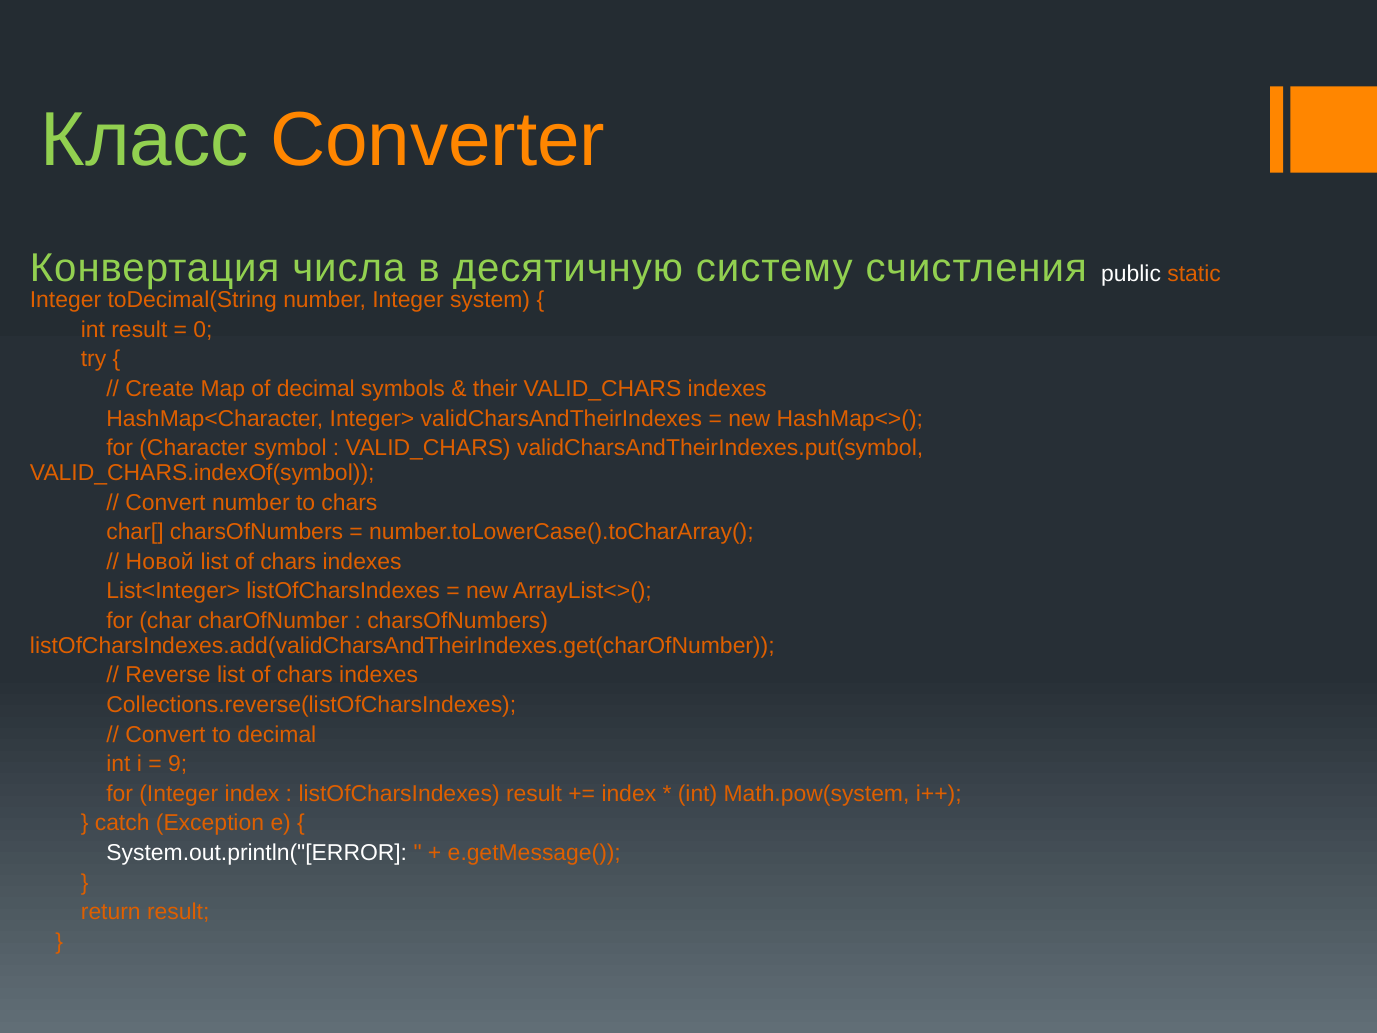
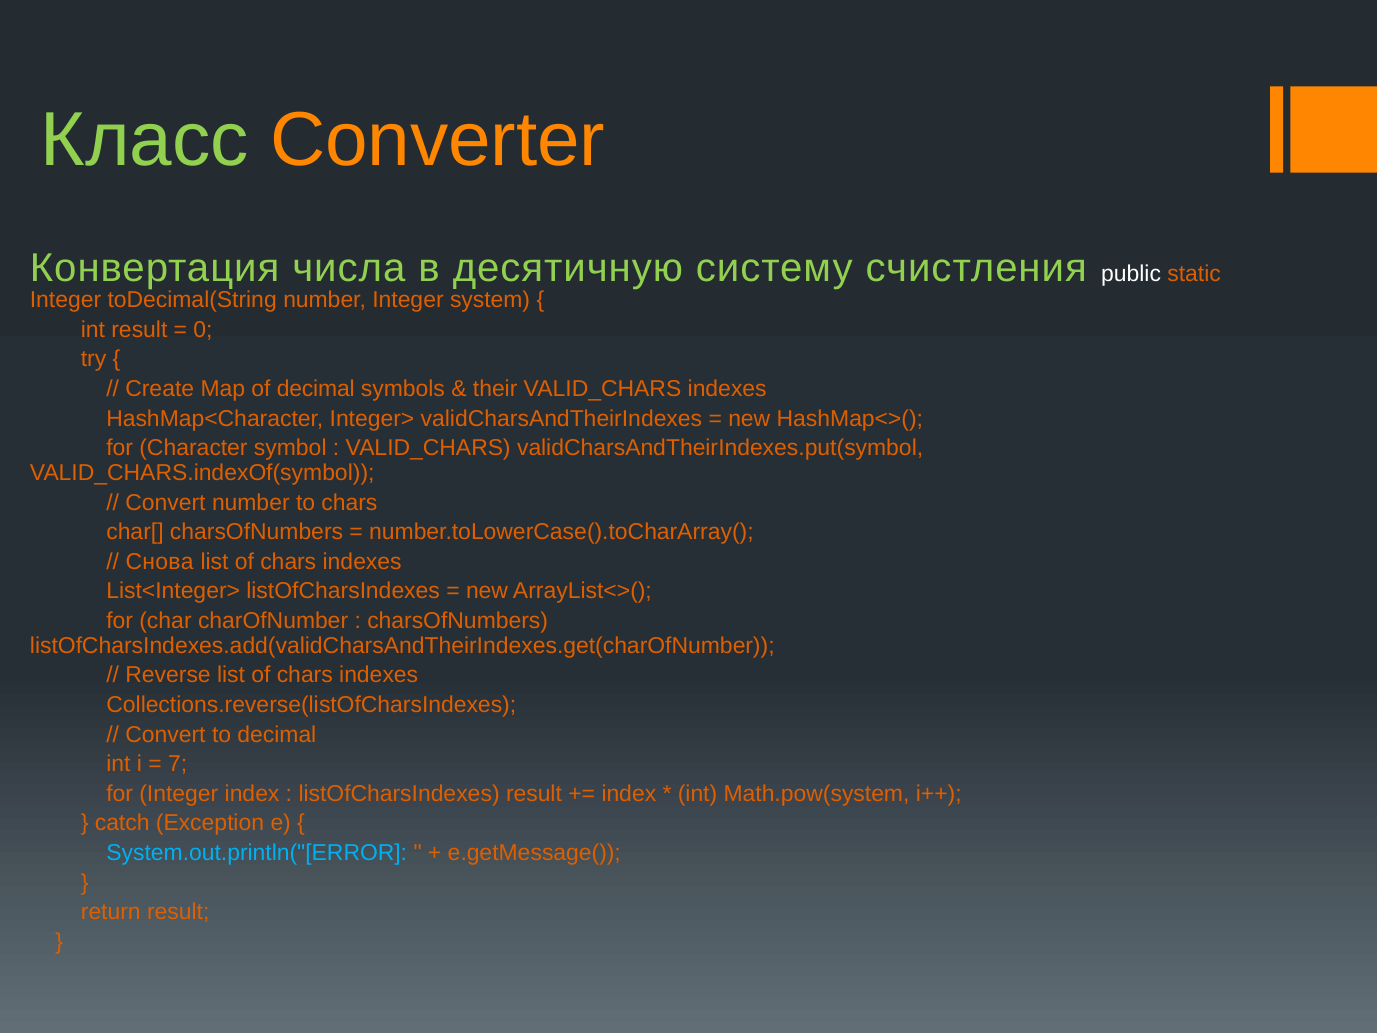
Новой: Новой -> Снова (160, 562)
9: 9 -> 7 (178, 764)
System.out.println("[ERROR colour: white -> light blue (257, 853)
